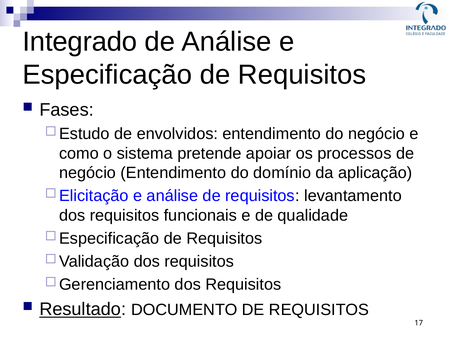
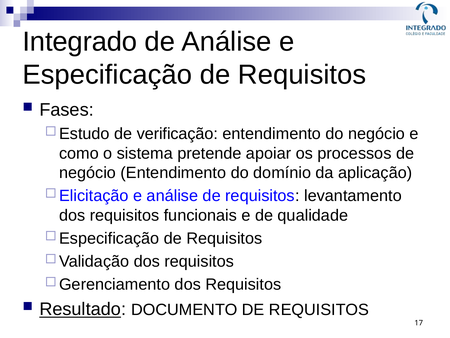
envolvidos: envolvidos -> verificação (177, 134)
